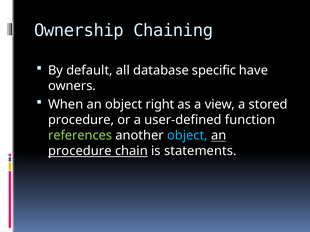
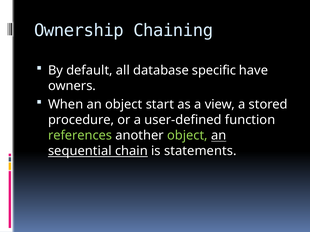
right: right -> start (160, 105)
object colour: light blue -> light green (187, 136)
procedure: procedure -> sequential (80, 151)
